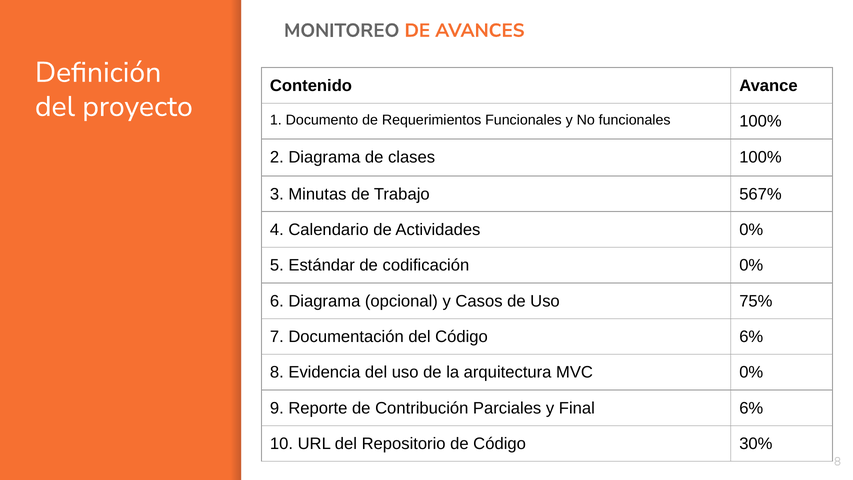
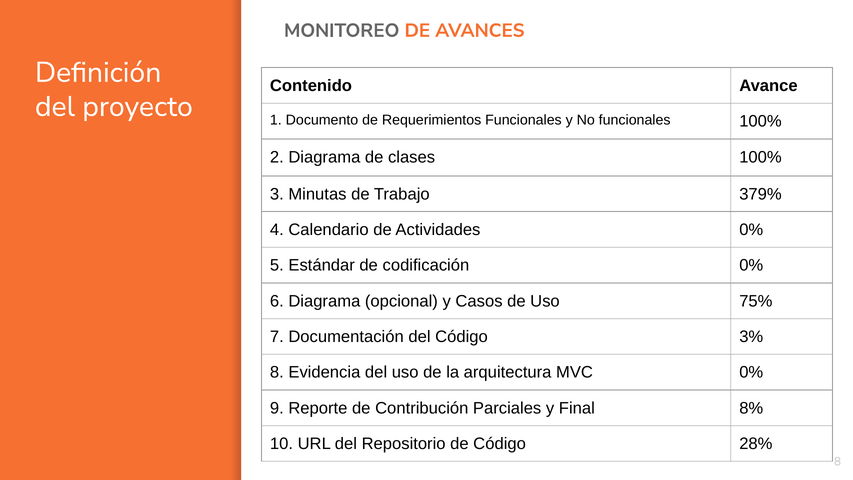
567%: 567% -> 379% (760, 194)
Código 6%: 6% -> 3% (751, 337)
Final 6%: 6% -> 8% (751, 408)
30%: 30% -> 28% (756, 444)
